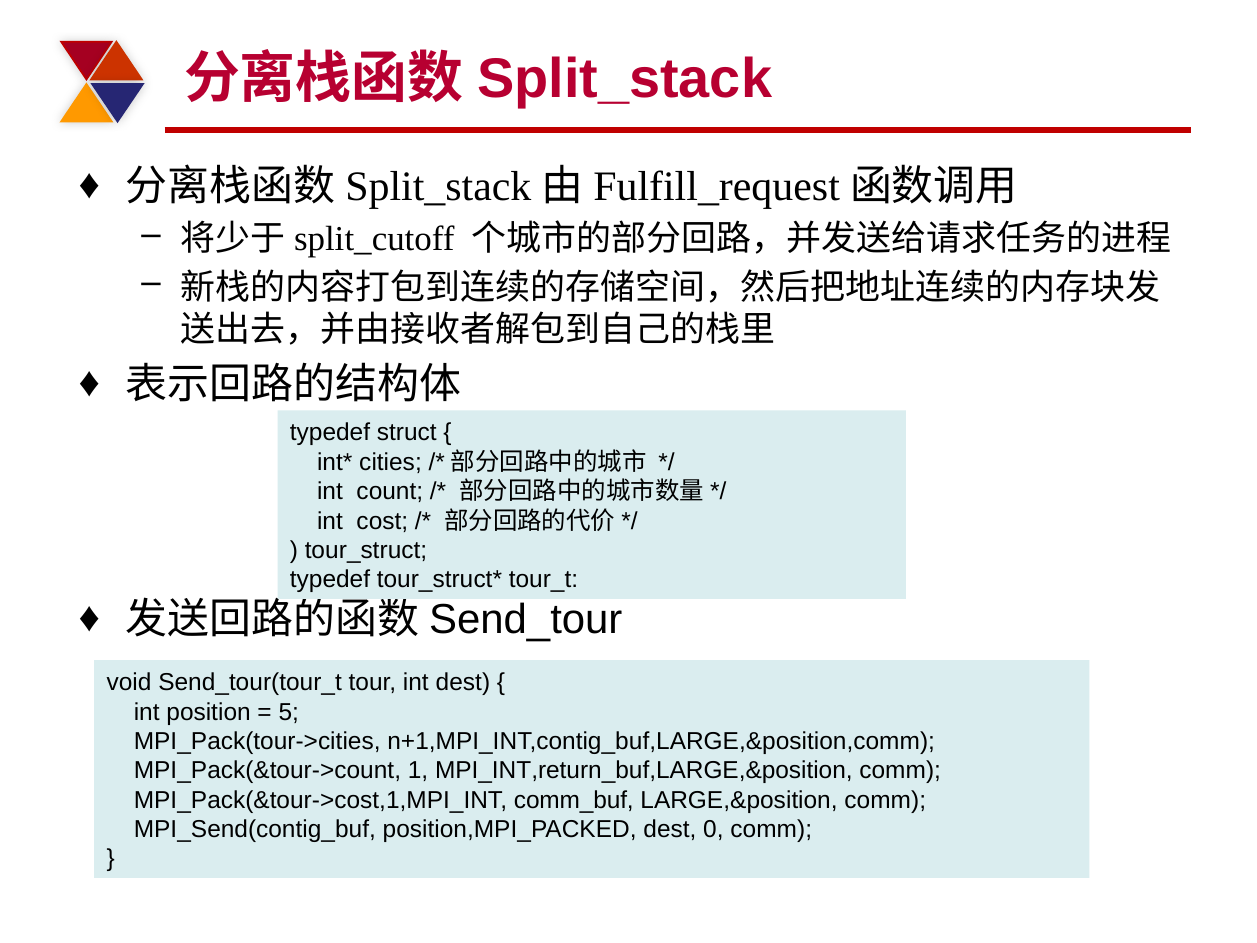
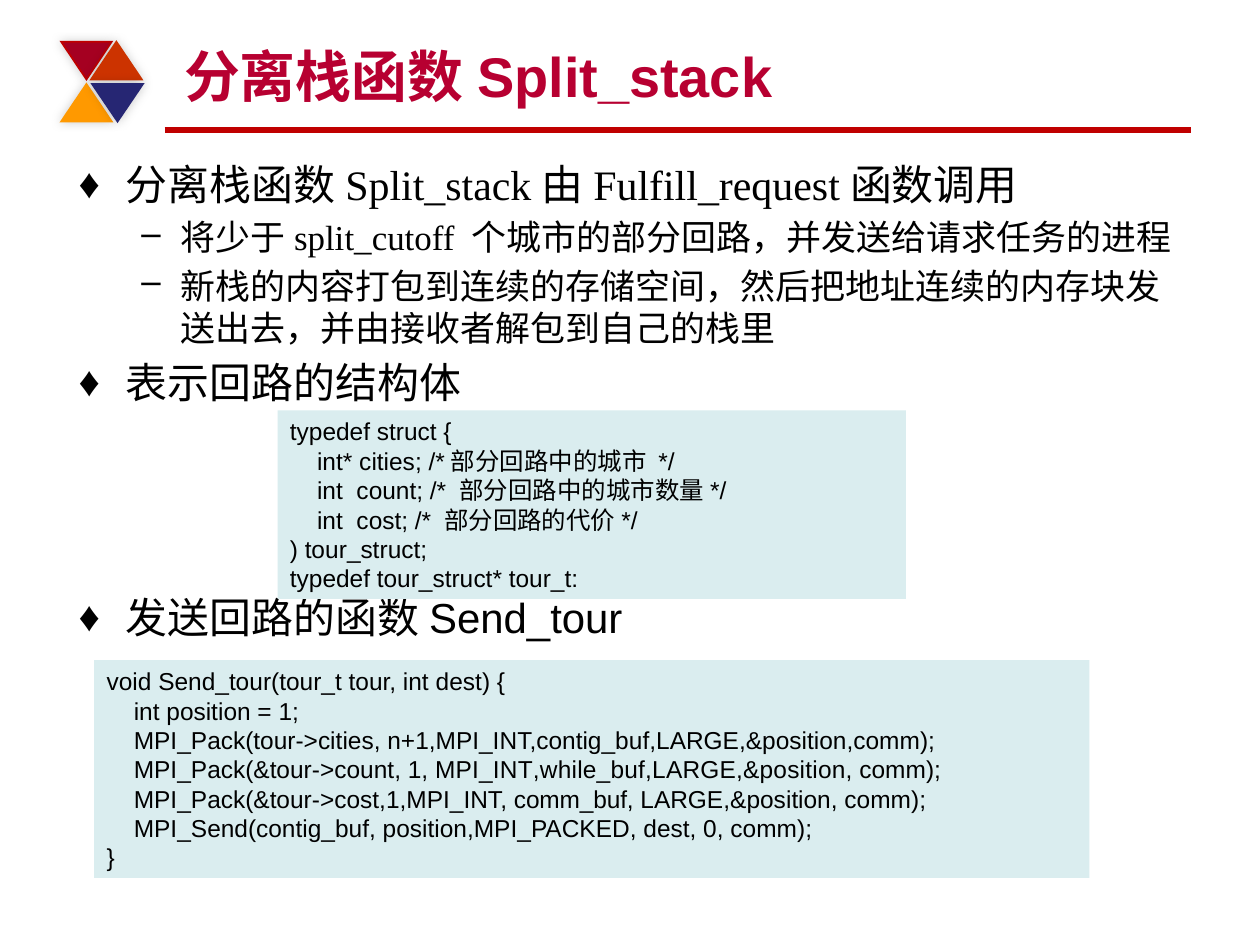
5: 5 -> 1 (289, 712)
MPI_INT,return_buf,LARGE,&position: MPI_INT,return_buf,LARGE,&position -> MPI_INT,while_buf,LARGE,&position (644, 770)
